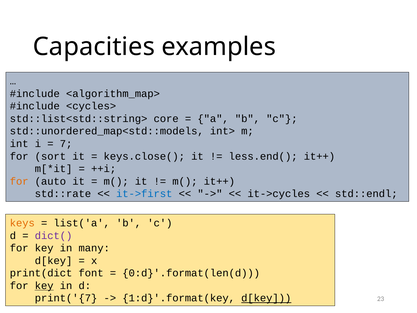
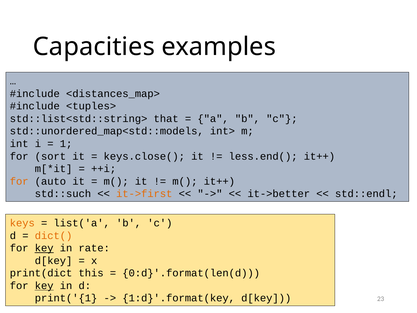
<algorithm_map>: <algorithm_map> -> <distances_map> (113, 94)
<cycles>: <cycles> -> <tuples> (91, 106)
core: core -> that (166, 119)
7: 7 -> 1 (66, 144)
std::rate: std::rate -> std::such (63, 194)
it->first colour: blue -> orange (144, 194)
it->cycles: it->cycles -> it->better (279, 194)
dict( colour: purple -> orange (54, 235)
key underline: none -> present (44, 248)
many: many -> rate (94, 248)
font: font -> this (91, 273)
print('{7: print('{7 -> print('{1 (66, 298)
d[key underline: present -> none (266, 298)
